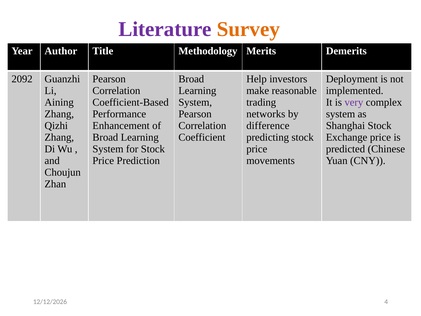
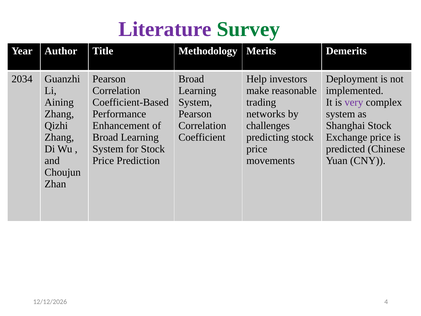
Survey colour: orange -> green (248, 29)
2092: 2092 -> 2034 (22, 79)
difference: difference -> challenges (268, 125)
